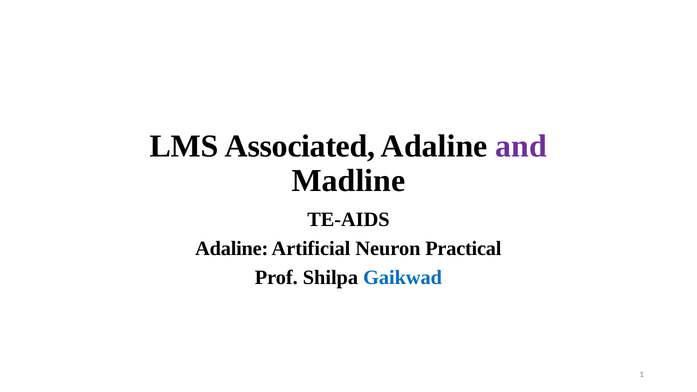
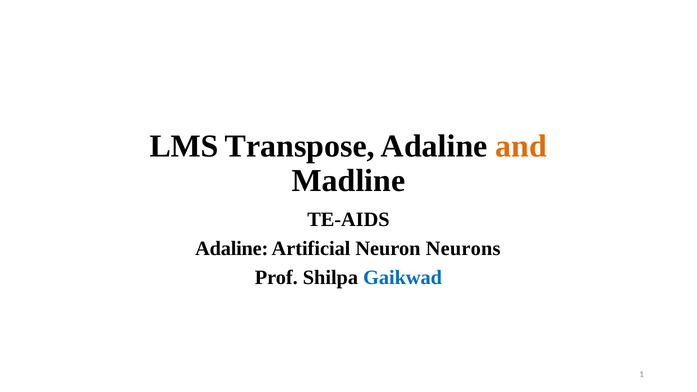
Associated: Associated -> Transpose (300, 146)
and colour: purple -> orange (521, 146)
Practical: Practical -> Neurons (463, 249)
